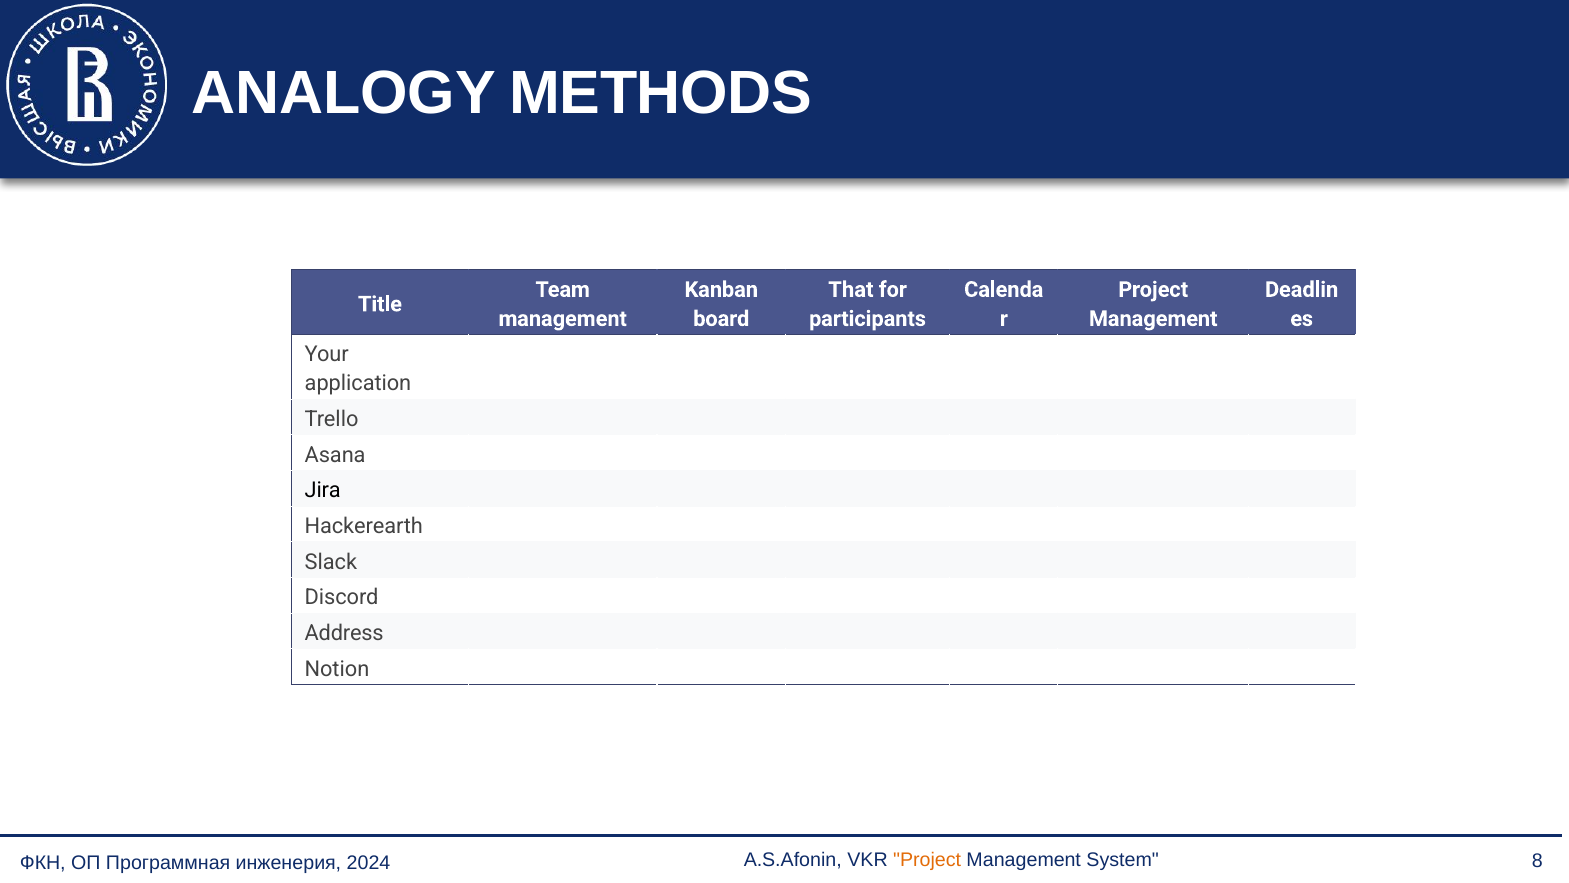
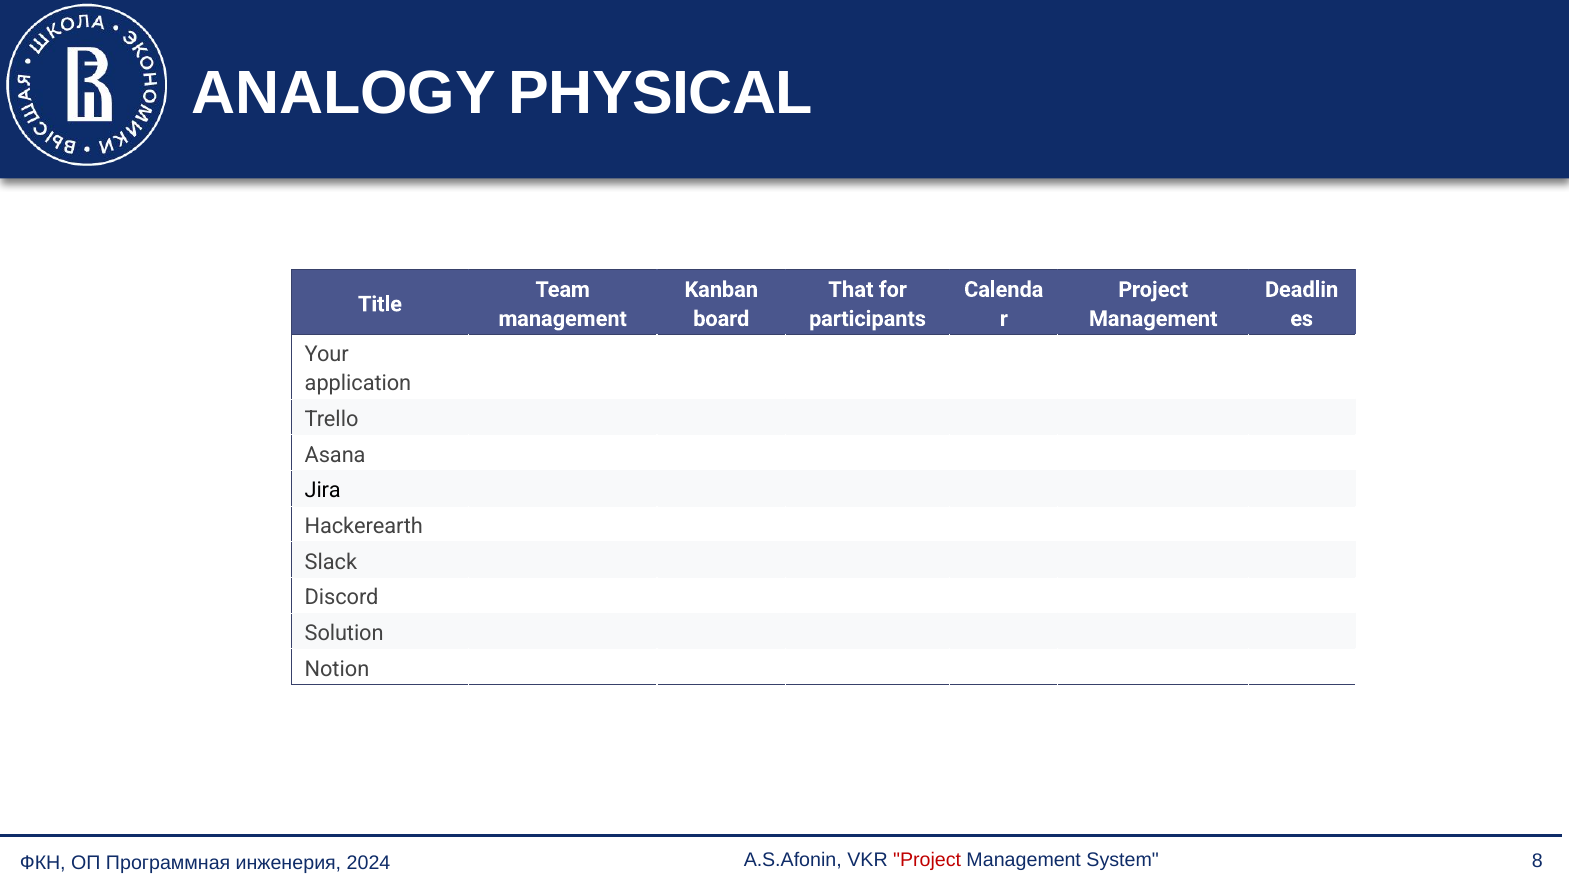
METHODS: METHODS -> PHYSICAL (661, 93)
Address: Address -> Solution (344, 633)
Project colour: orange -> red (927, 860)
